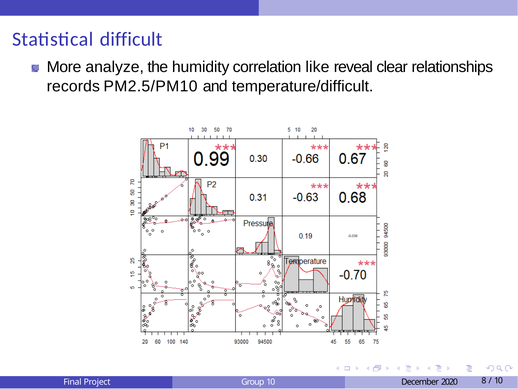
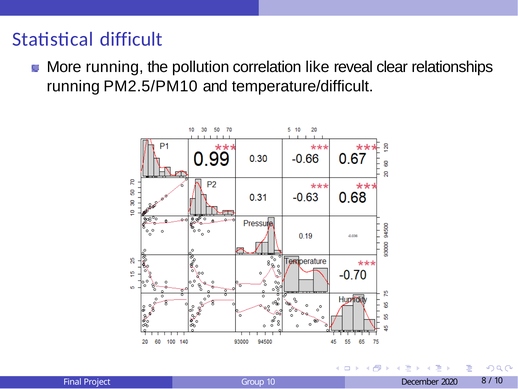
More analyze: analyze -> running (115, 67)
humidity: humidity -> pollution (201, 67)
records: records -> running (73, 86)
